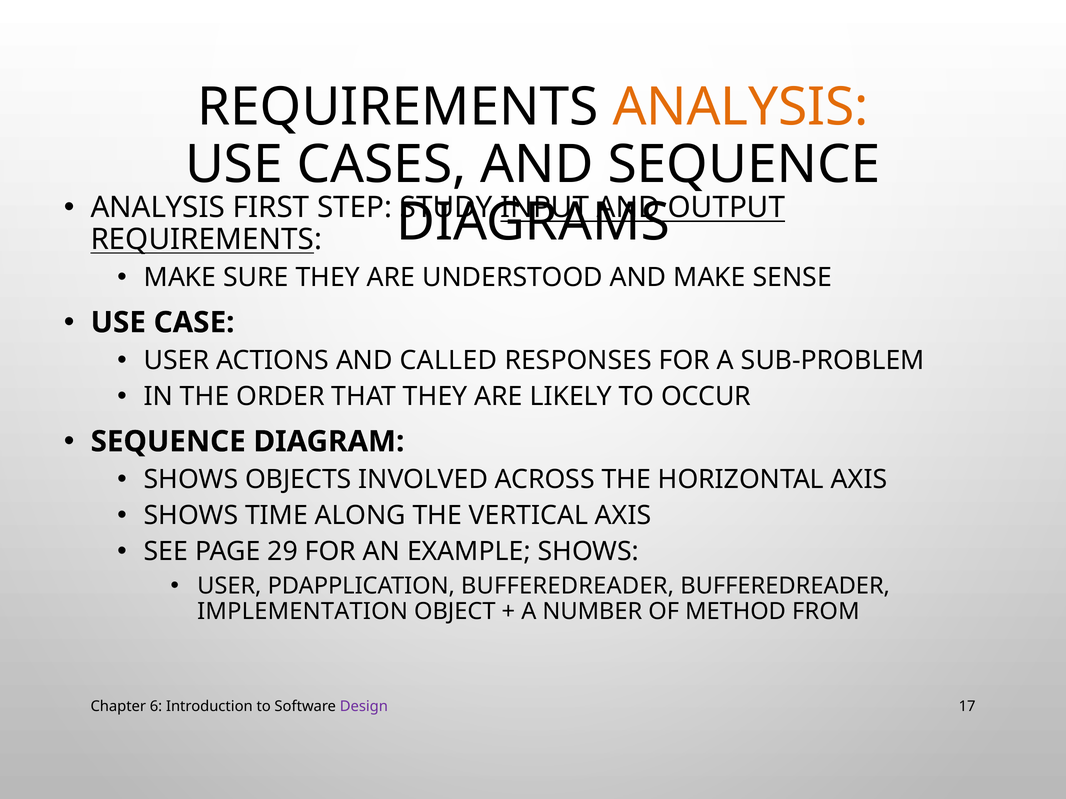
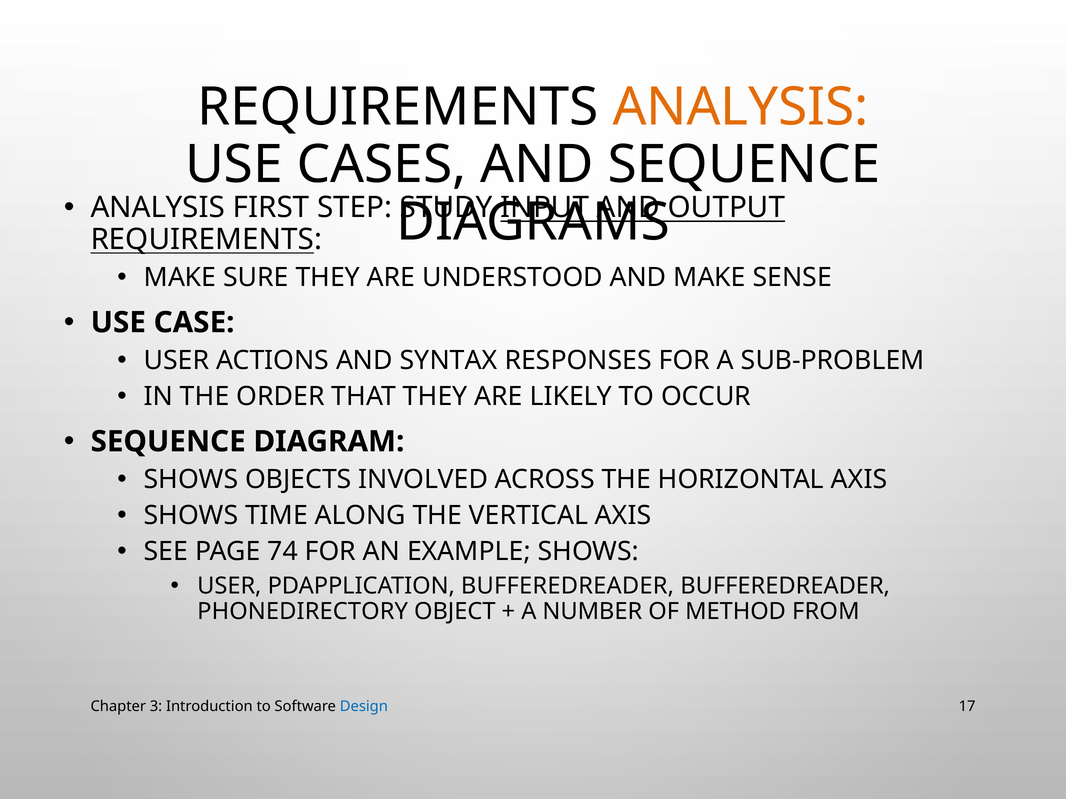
CALLED: CALLED -> SYNTAX (449, 360)
29: 29 -> 74 (283, 552)
IMPLEMENTATION: IMPLEMENTATION -> PHONEDIRECTORY (303, 612)
6: 6 -> 3 (156, 707)
Design colour: purple -> blue (364, 707)
